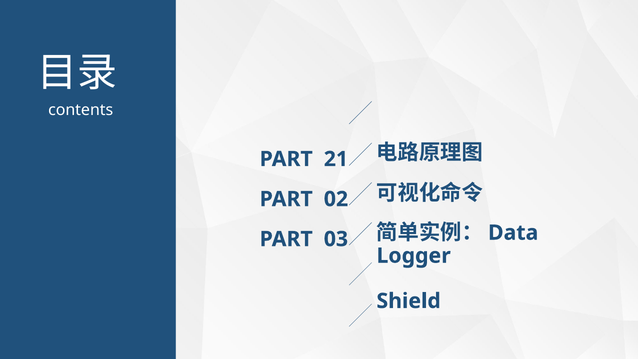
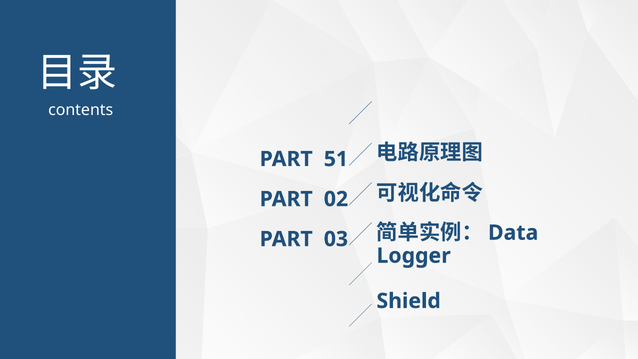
21: 21 -> 51 (336, 159)
